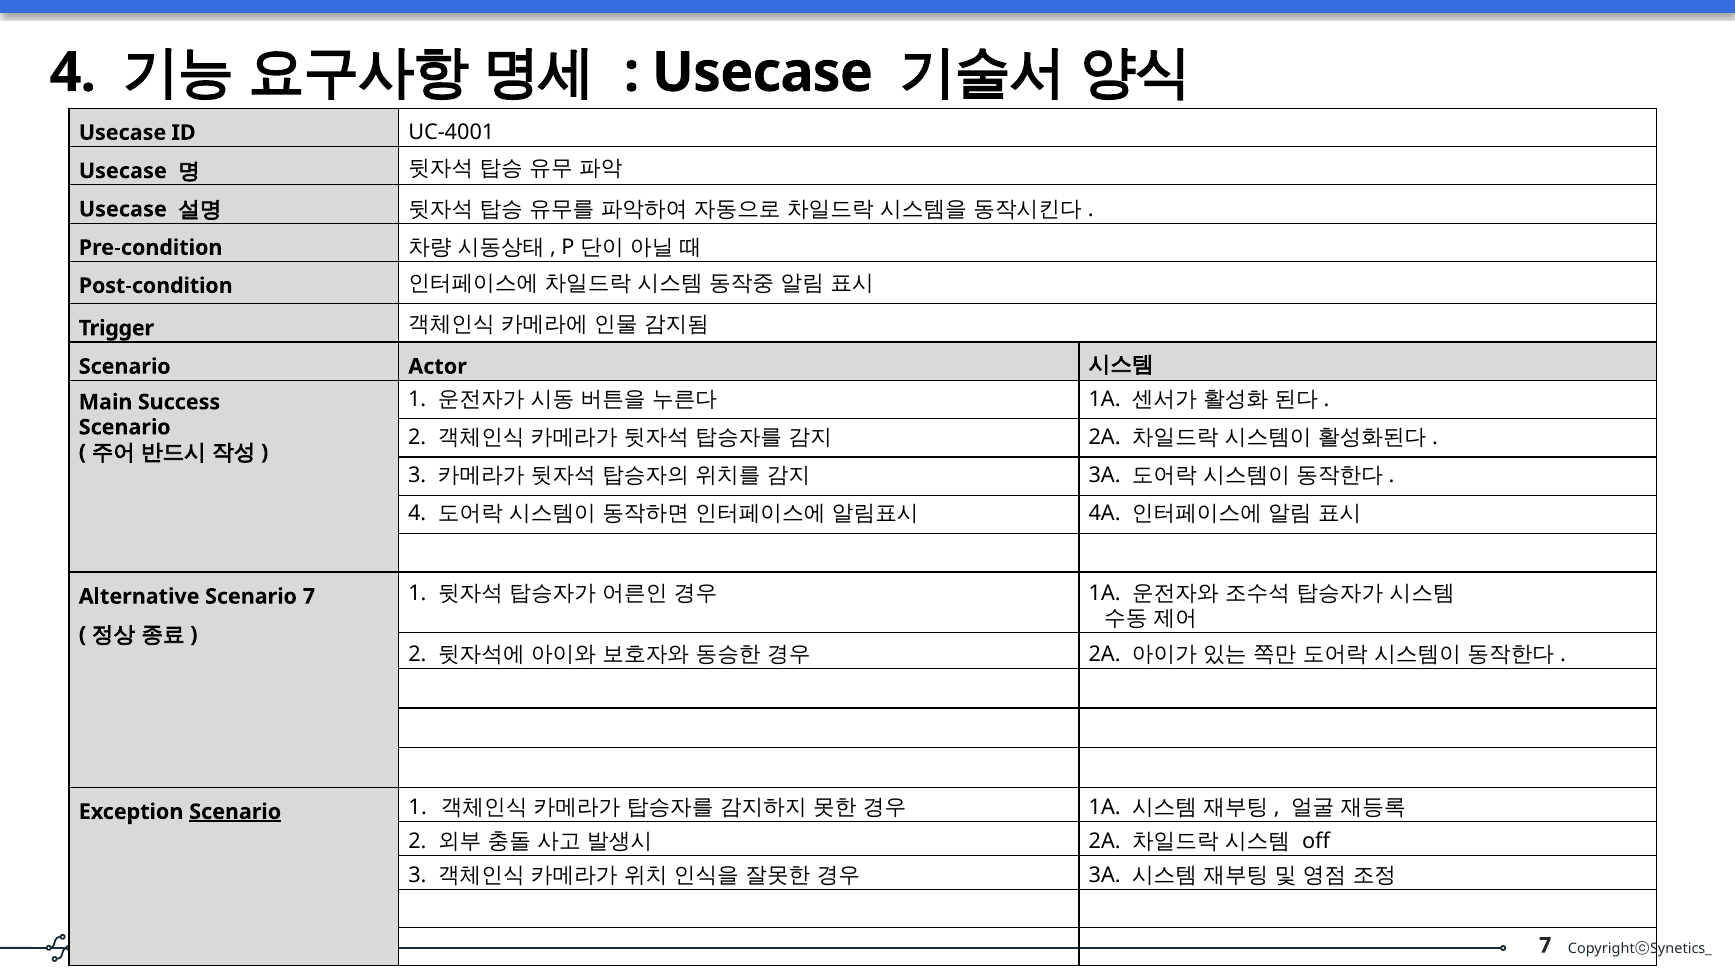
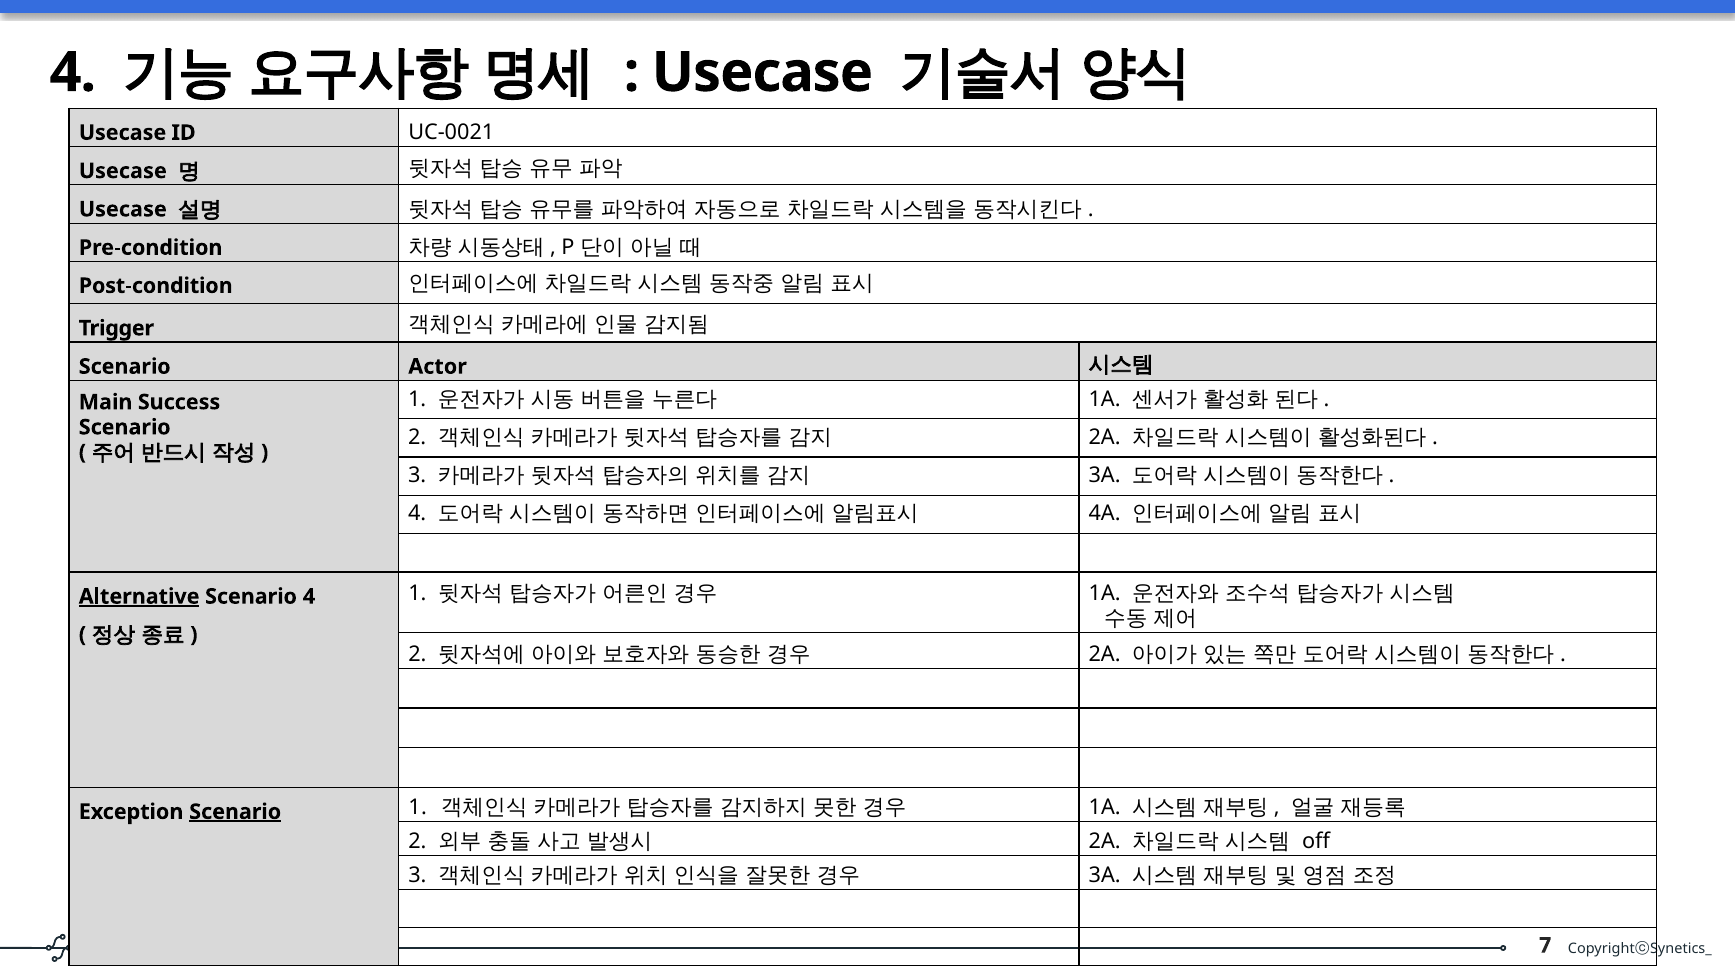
UC-4001: UC-4001 -> UC-0021 (451, 133)
Alternative underline: none -> present (139, 596)
Scenario 7: 7 -> 4 (309, 596)
